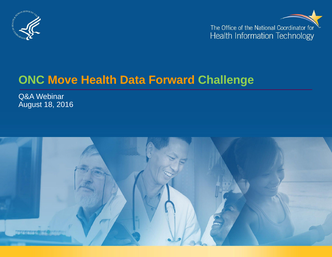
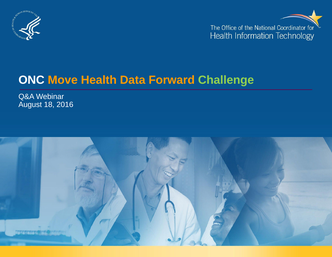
ONC colour: light green -> white (31, 80)
